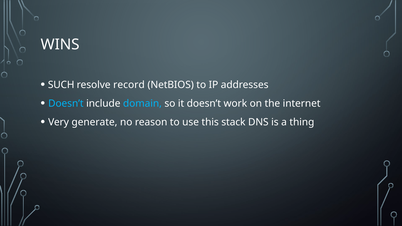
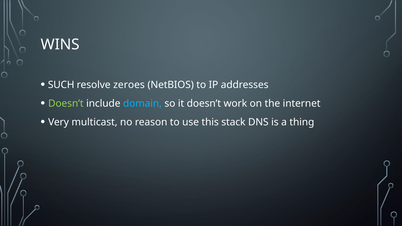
record: record -> zeroes (129, 85)
Doesn’t colour: light blue -> light green (66, 103)
generate: generate -> multicast (95, 122)
